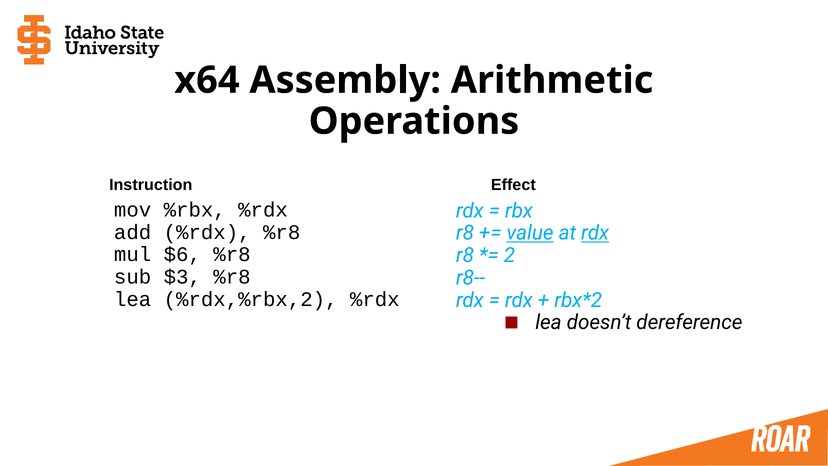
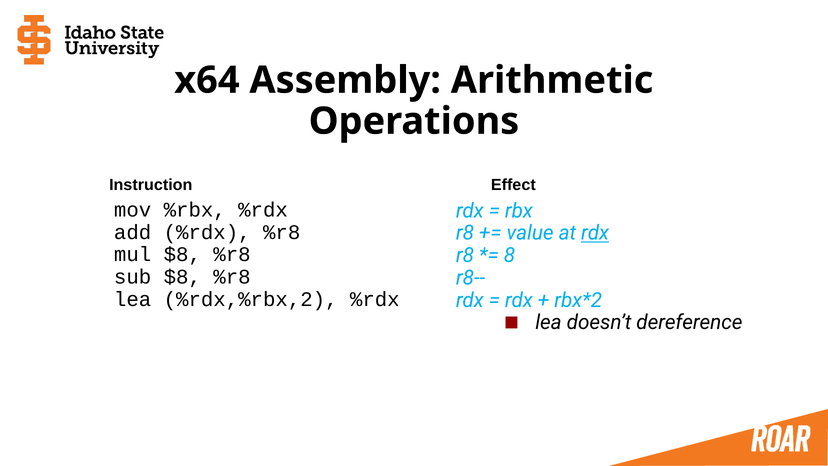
value underline: present -> none (530, 233)
2: 2 -> 8 (509, 255)
mul $6: $6 -> $8 (182, 254)
sub $3: $3 -> $8 (182, 277)
